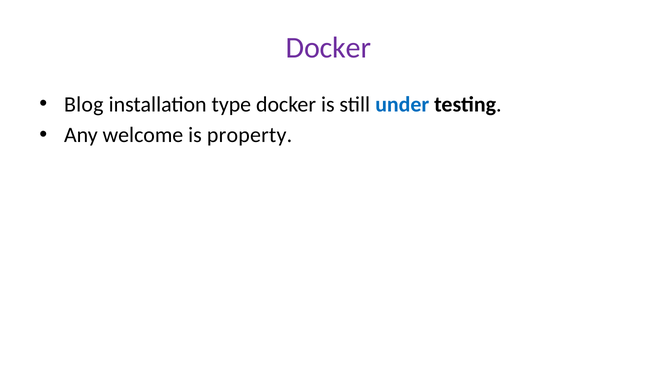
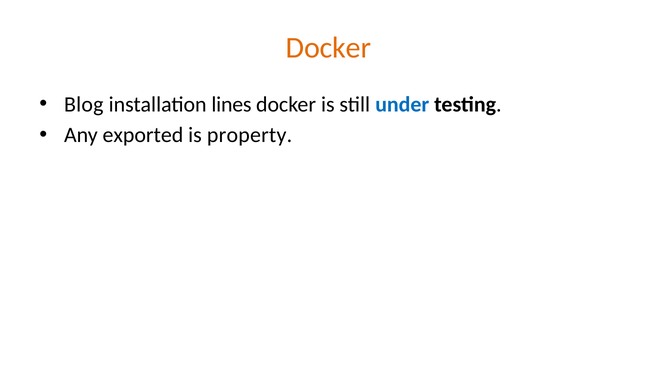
Docker colour: purple -> orange (329, 48)
type: type -> lines (231, 104)
welcome: welcome -> exported (143, 135)
